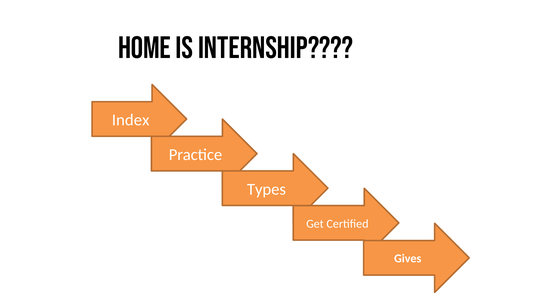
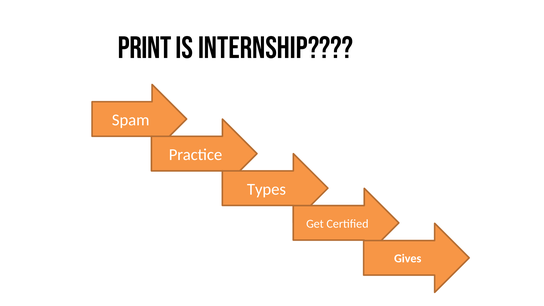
Home: Home -> Print (145, 48)
Index: Index -> Spam (131, 120)
